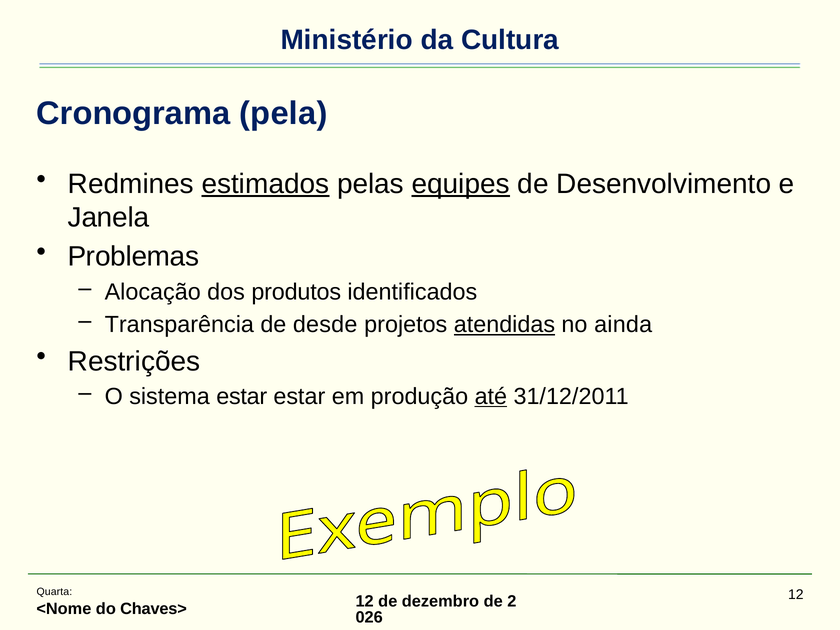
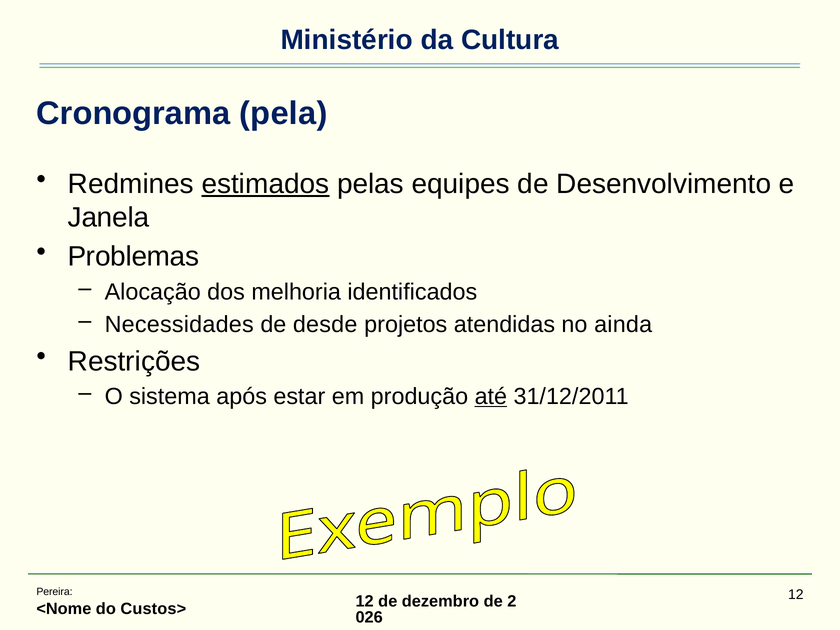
equipes underline: present -> none (461, 184)
produtos: produtos -> melhoria (296, 292)
Transparência: Transparência -> Necessidades (179, 325)
atendidas underline: present -> none (504, 325)
sistema estar: estar -> após (242, 396)
Quarta: Quarta -> Pereira (54, 592)
Chaves>: Chaves> -> Custos> (153, 609)
